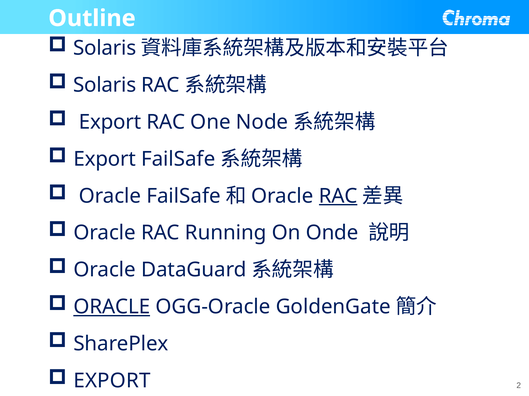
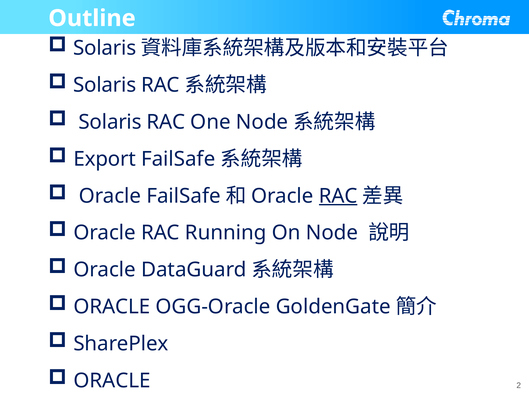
Export: Export -> Solaris (110, 122)
On Onde: Onde -> Node (332, 233)
ORACLE underline: present -> none (112, 307)
EXPORT: EXPORT -> ORACLE (112, 381)
